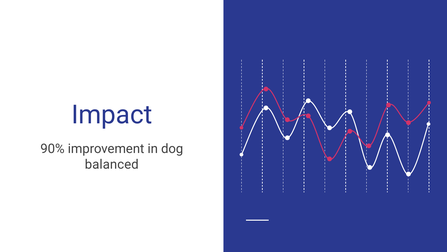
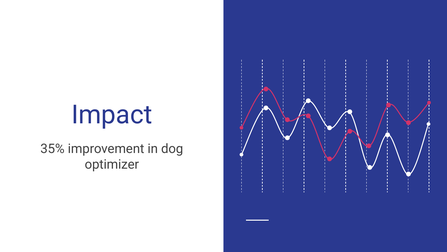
90%: 90% -> 35% (52, 149)
balanced: balanced -> optimizer (112, 164)
